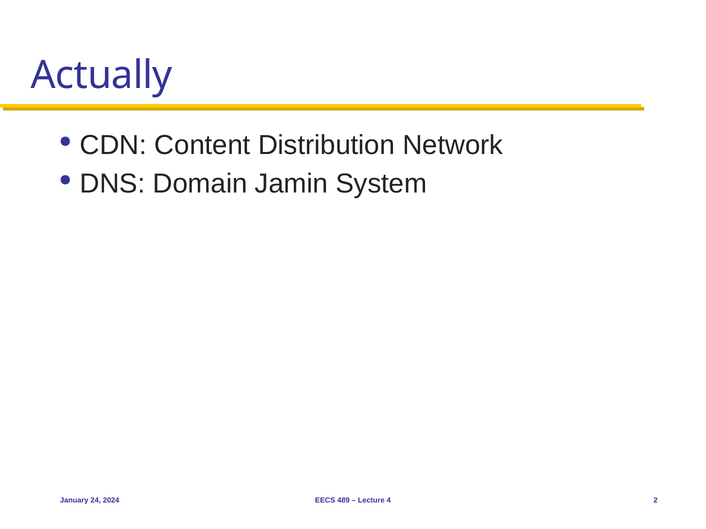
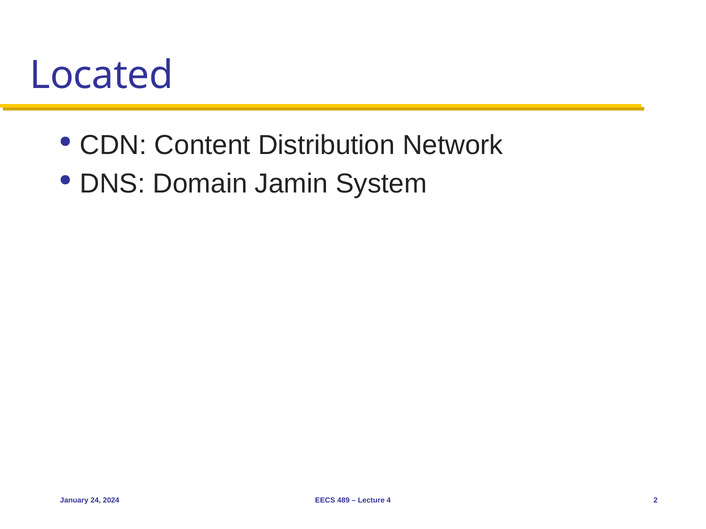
Actually: Actually -> Located (102, 76)
